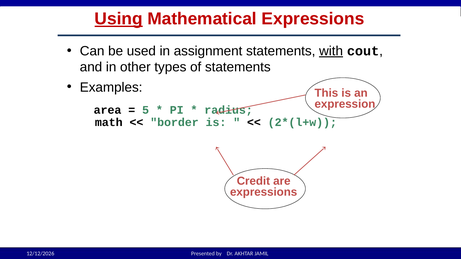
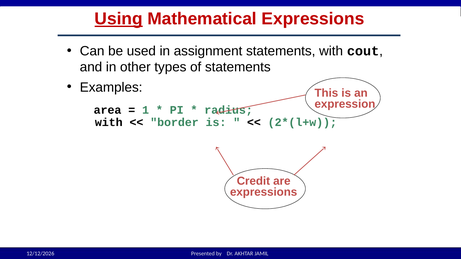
with underline: present -> none (331, 51)
5: 5 -> 1 (146, 110)
math: math -> with (109, 123)
